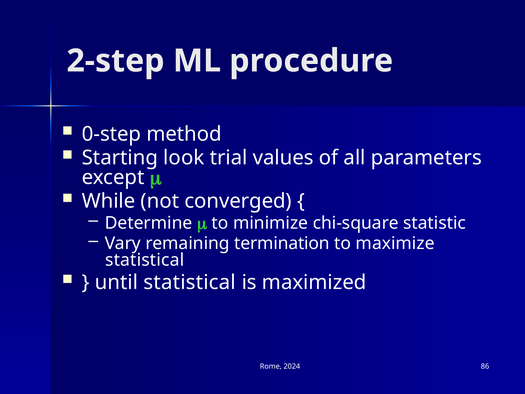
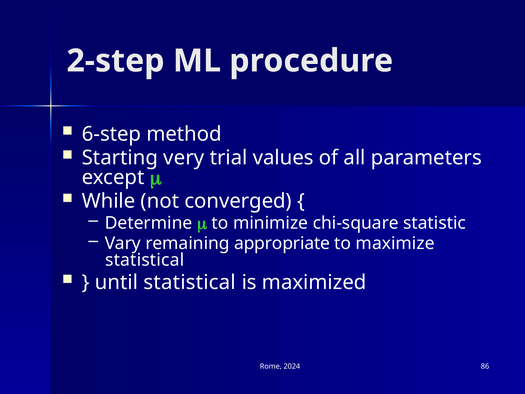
0-step: 0-step -> 6-step (112, 134)
look: look -> very (184, 158)
termination: termination -> appropriate (282, 243)
